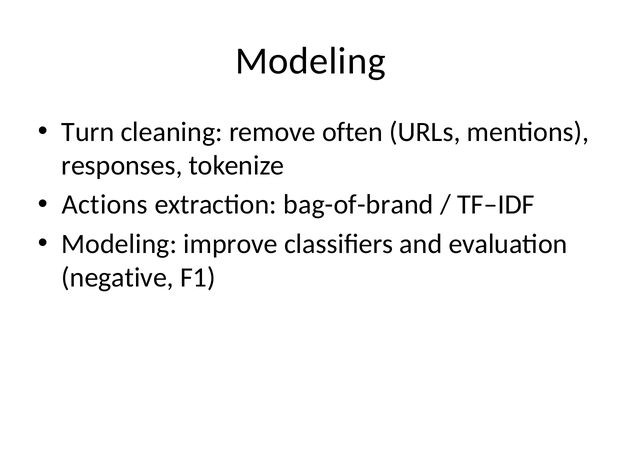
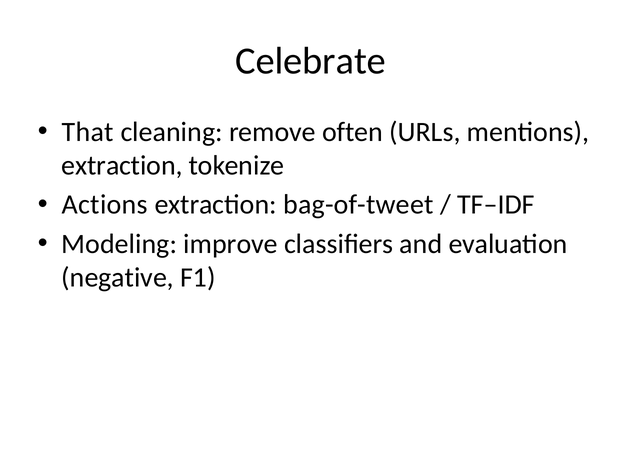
Modeling: Modeling -> Celebrate (311, 61)
Turn: Turn -> That (88, 132)
responses: responses -> extraction (122, 166)
bag-of-brand: bag-of-brand -> bag-of-tweet (358, 205)
